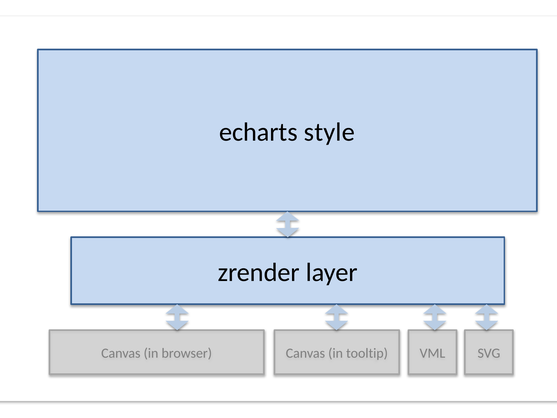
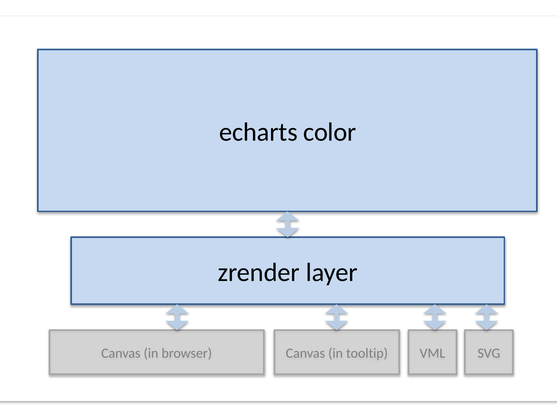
style: style -> color (330, 132)
